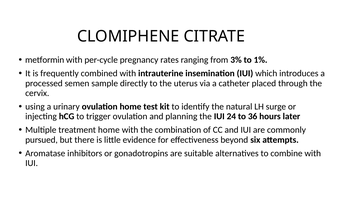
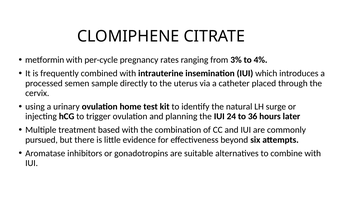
1%: 1% -> 4% (261, 60)
treatment home: home -> based (109, 130)
